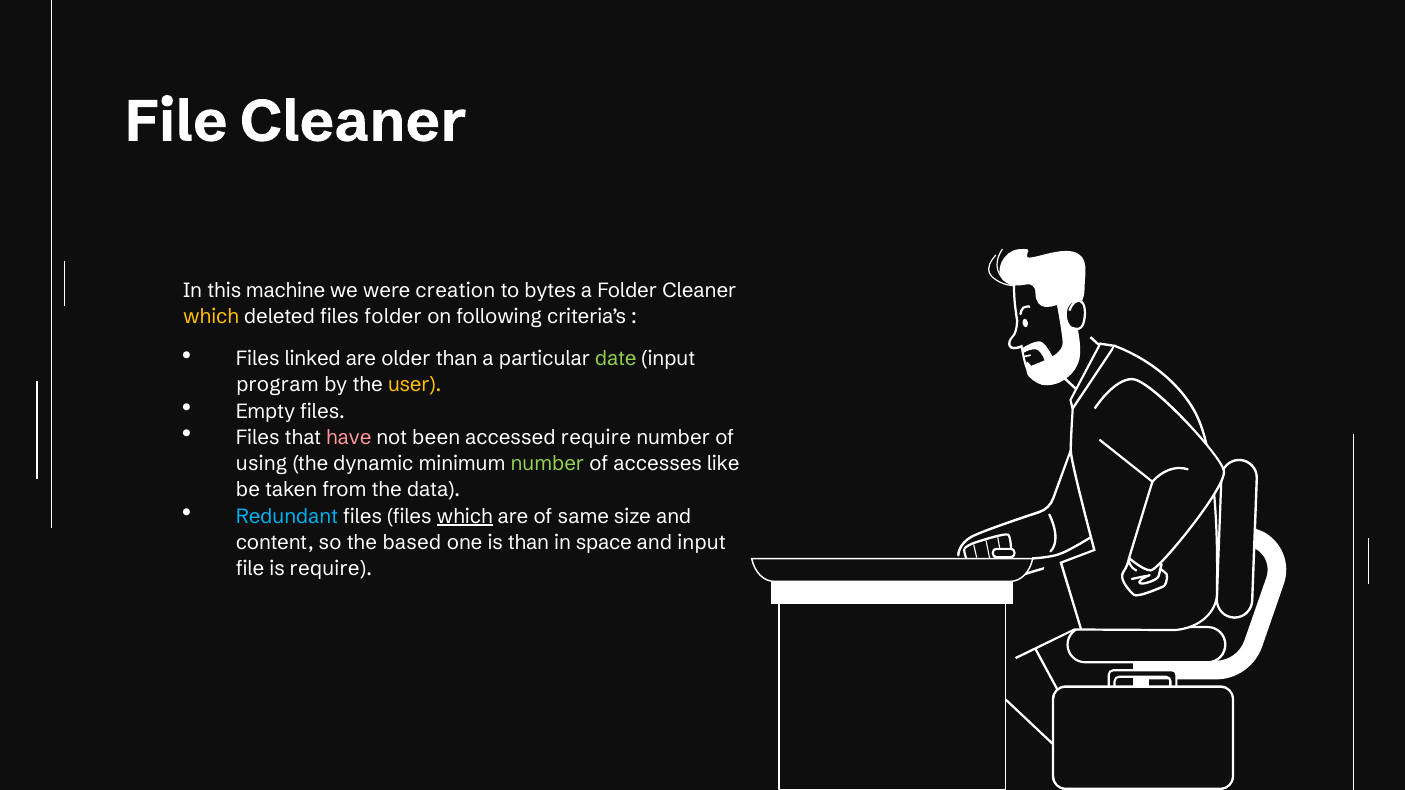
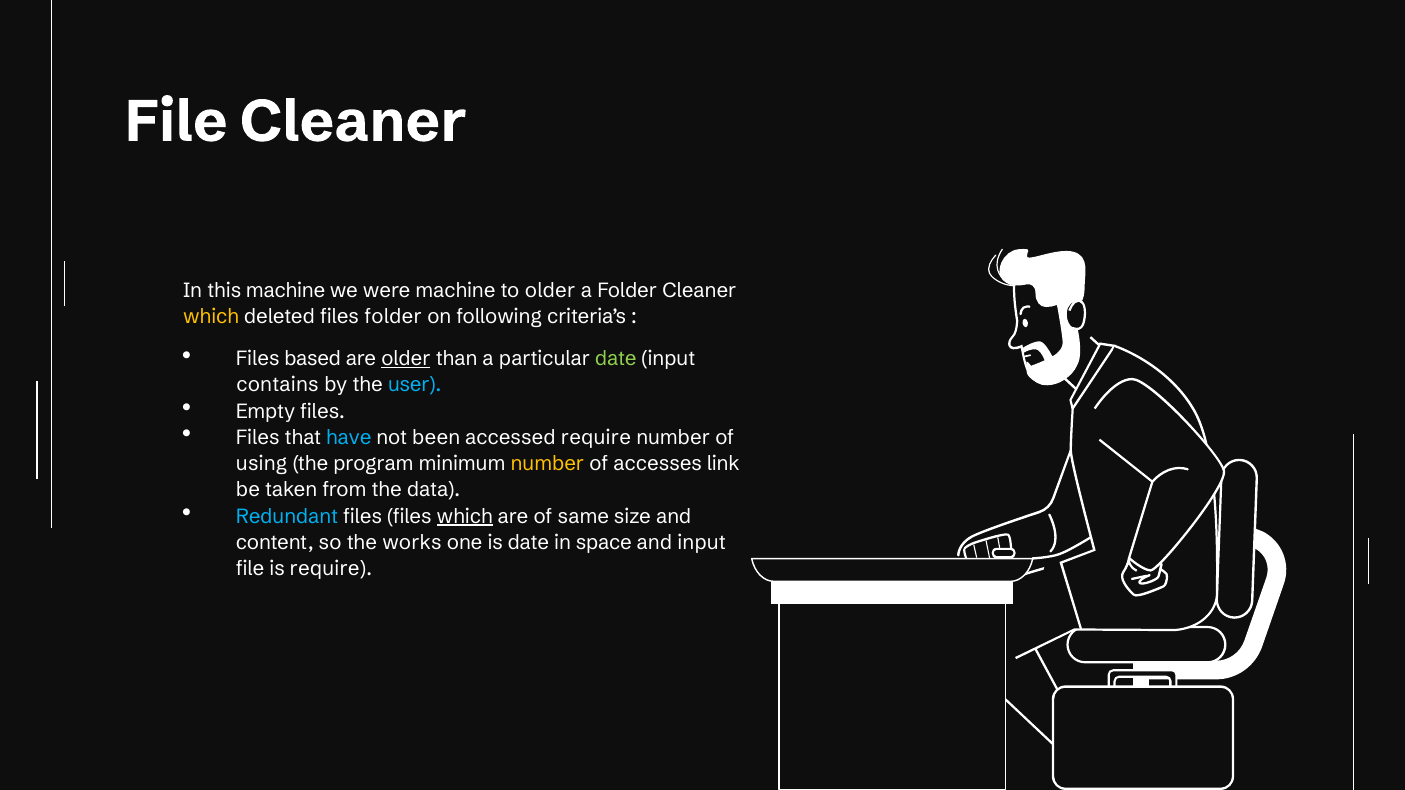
were creation: creation -> machine (455, 291)
to bytes: bytes -> older (550, 291)
linked: linked -> based (313, 359)
older underline: none -> present (406, 359)
program: program -> contains (277, 385)
user colour: yellow -> light blue (415, 385)
have colour: pink -> light blue (349, 438)
dynamic: dynamic -> program (373, 464)
number colour: light green -> yellow (547, 464)
like: like -> link (723, 464)
based: based -> works (412, 543)
is than: than -> date (528, 543)
